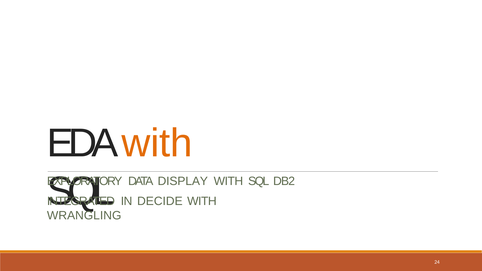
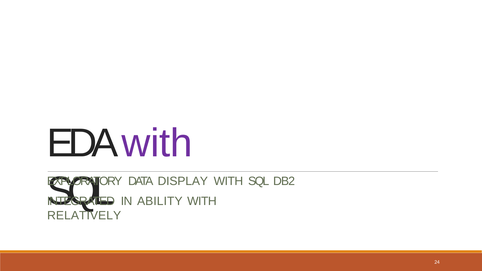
with colour: orange -> purple (157, 143)
DECIDE: DECIDE -> ABILITY (160, 201)
WRANGLING: WRANGLING -> RELATIVELY (84, 216)
